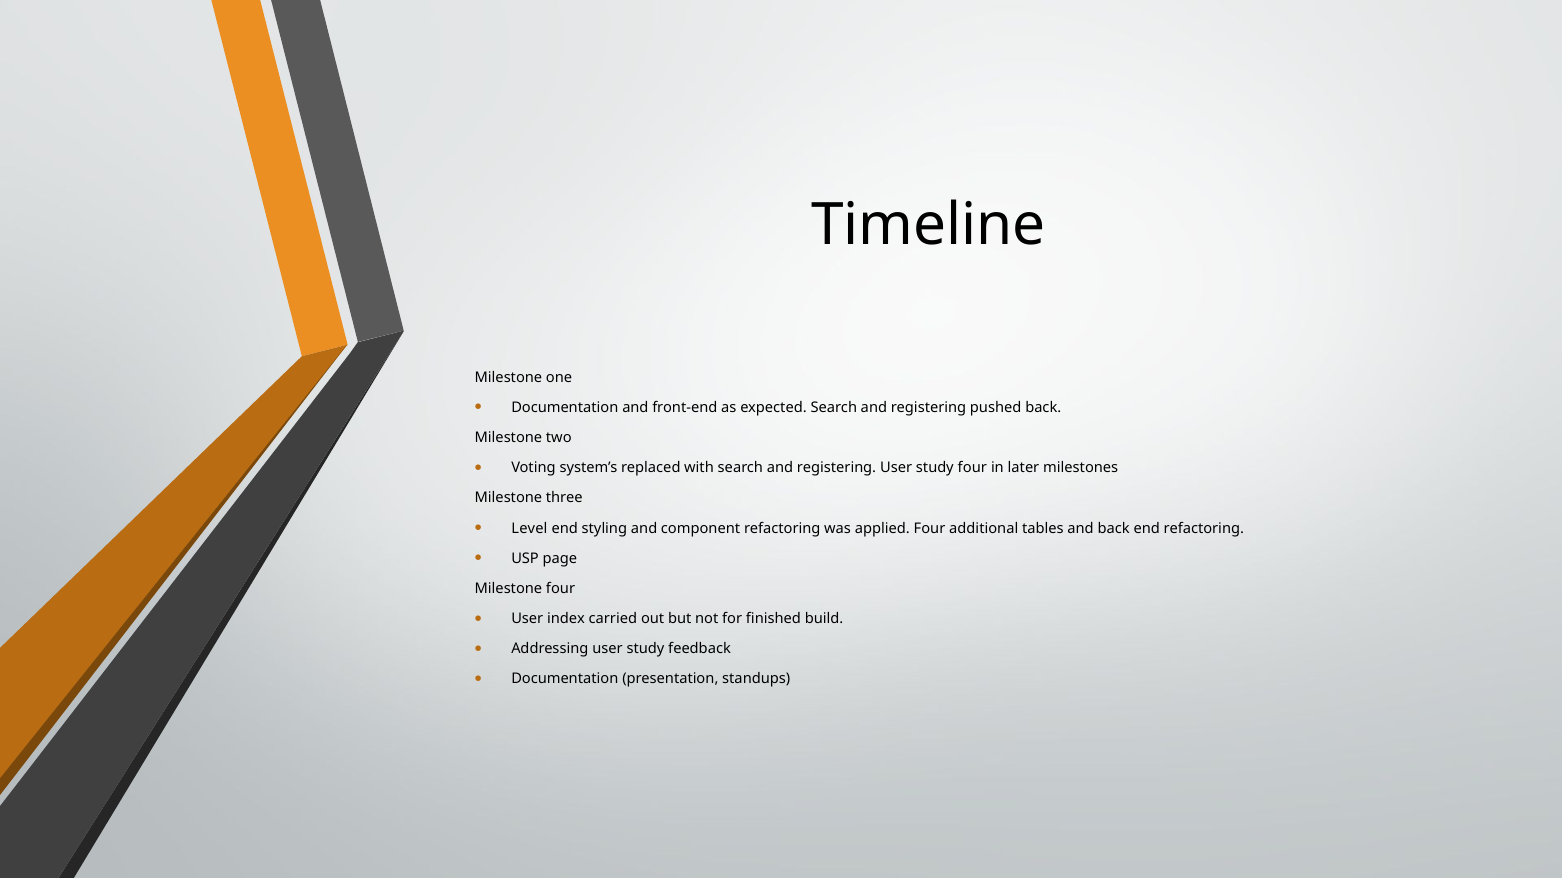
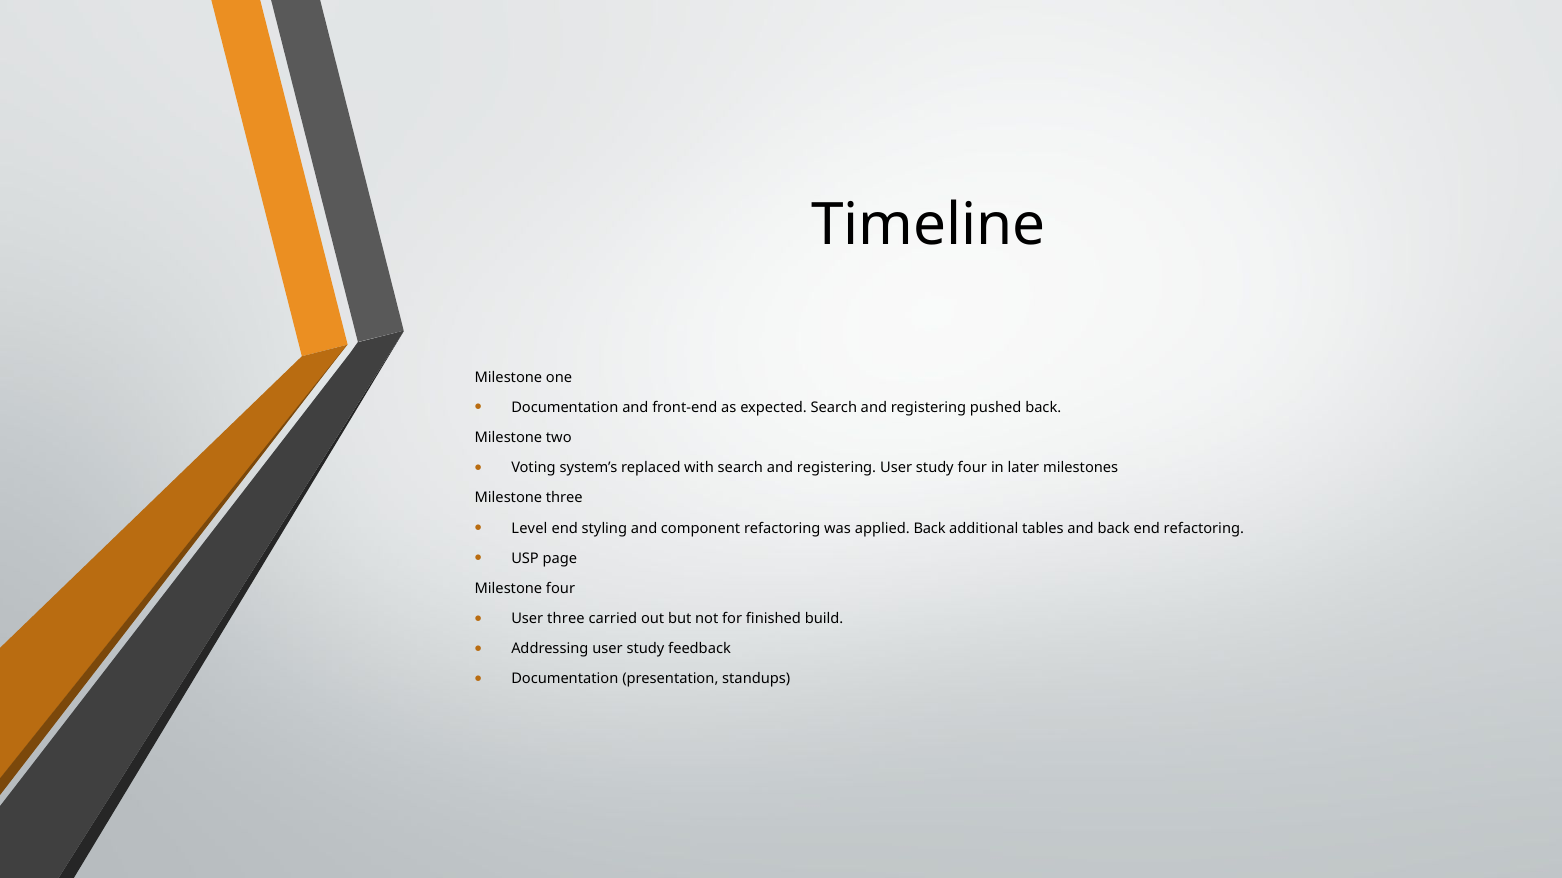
applied Four: Four -> Back (930, 529)
User index: index -> three (566, 619)
